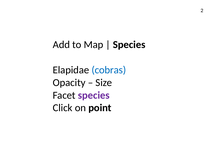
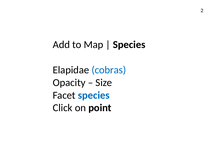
species colour: purple -> blue (94, 95)
